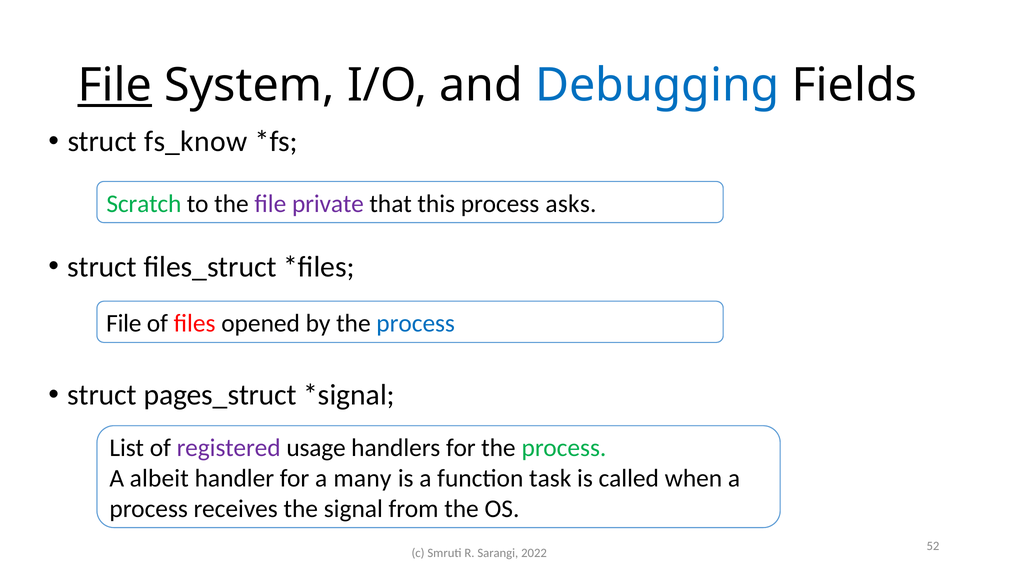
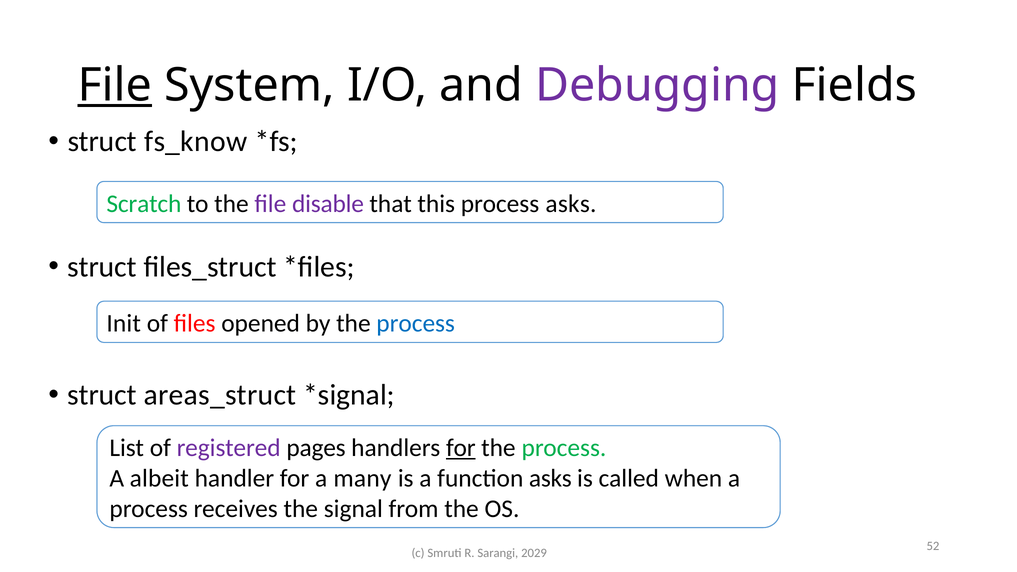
Debugging colour: blue -> purple (657, 85)
private: private -> disable (328, 204)
File: File -> Init (124, 324)
pages_struct: pages_struct -> areas_struct (220, 395)
usage: usage -> pages (316, 448)
for underline: none -> present (461, 448)
function task: task -> asks (550, 478)
2022: 2022 -> 2029 (534, 553)
